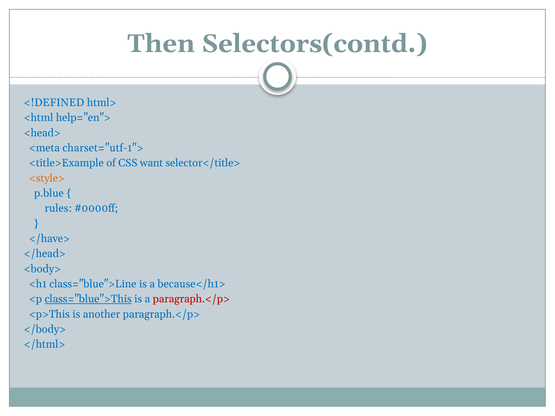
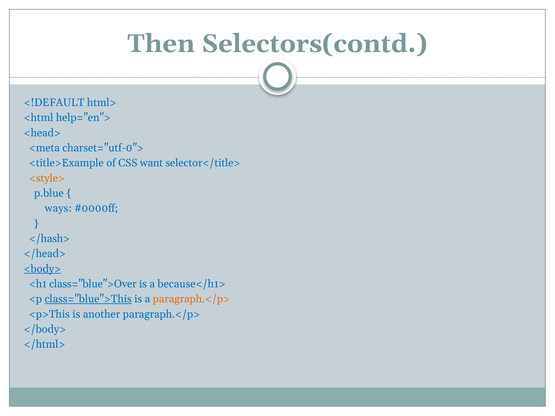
<!DEFINED: <!DEFINED -> <!DEFAULT (54, 103)
charset="utf-1">: charset="utf-1"> -> charset="utf-0"> (103, 148)
rules: rules -> ways (58, 208)
</have>: </have> -> </hash> (49, 239)
<body> underline: none -> present (42, 269)
class="blue">Line: class="blue">Line -> class="blue">Over (93, 284)
paragraph.</p> colour: red -> orange (191, 299)
